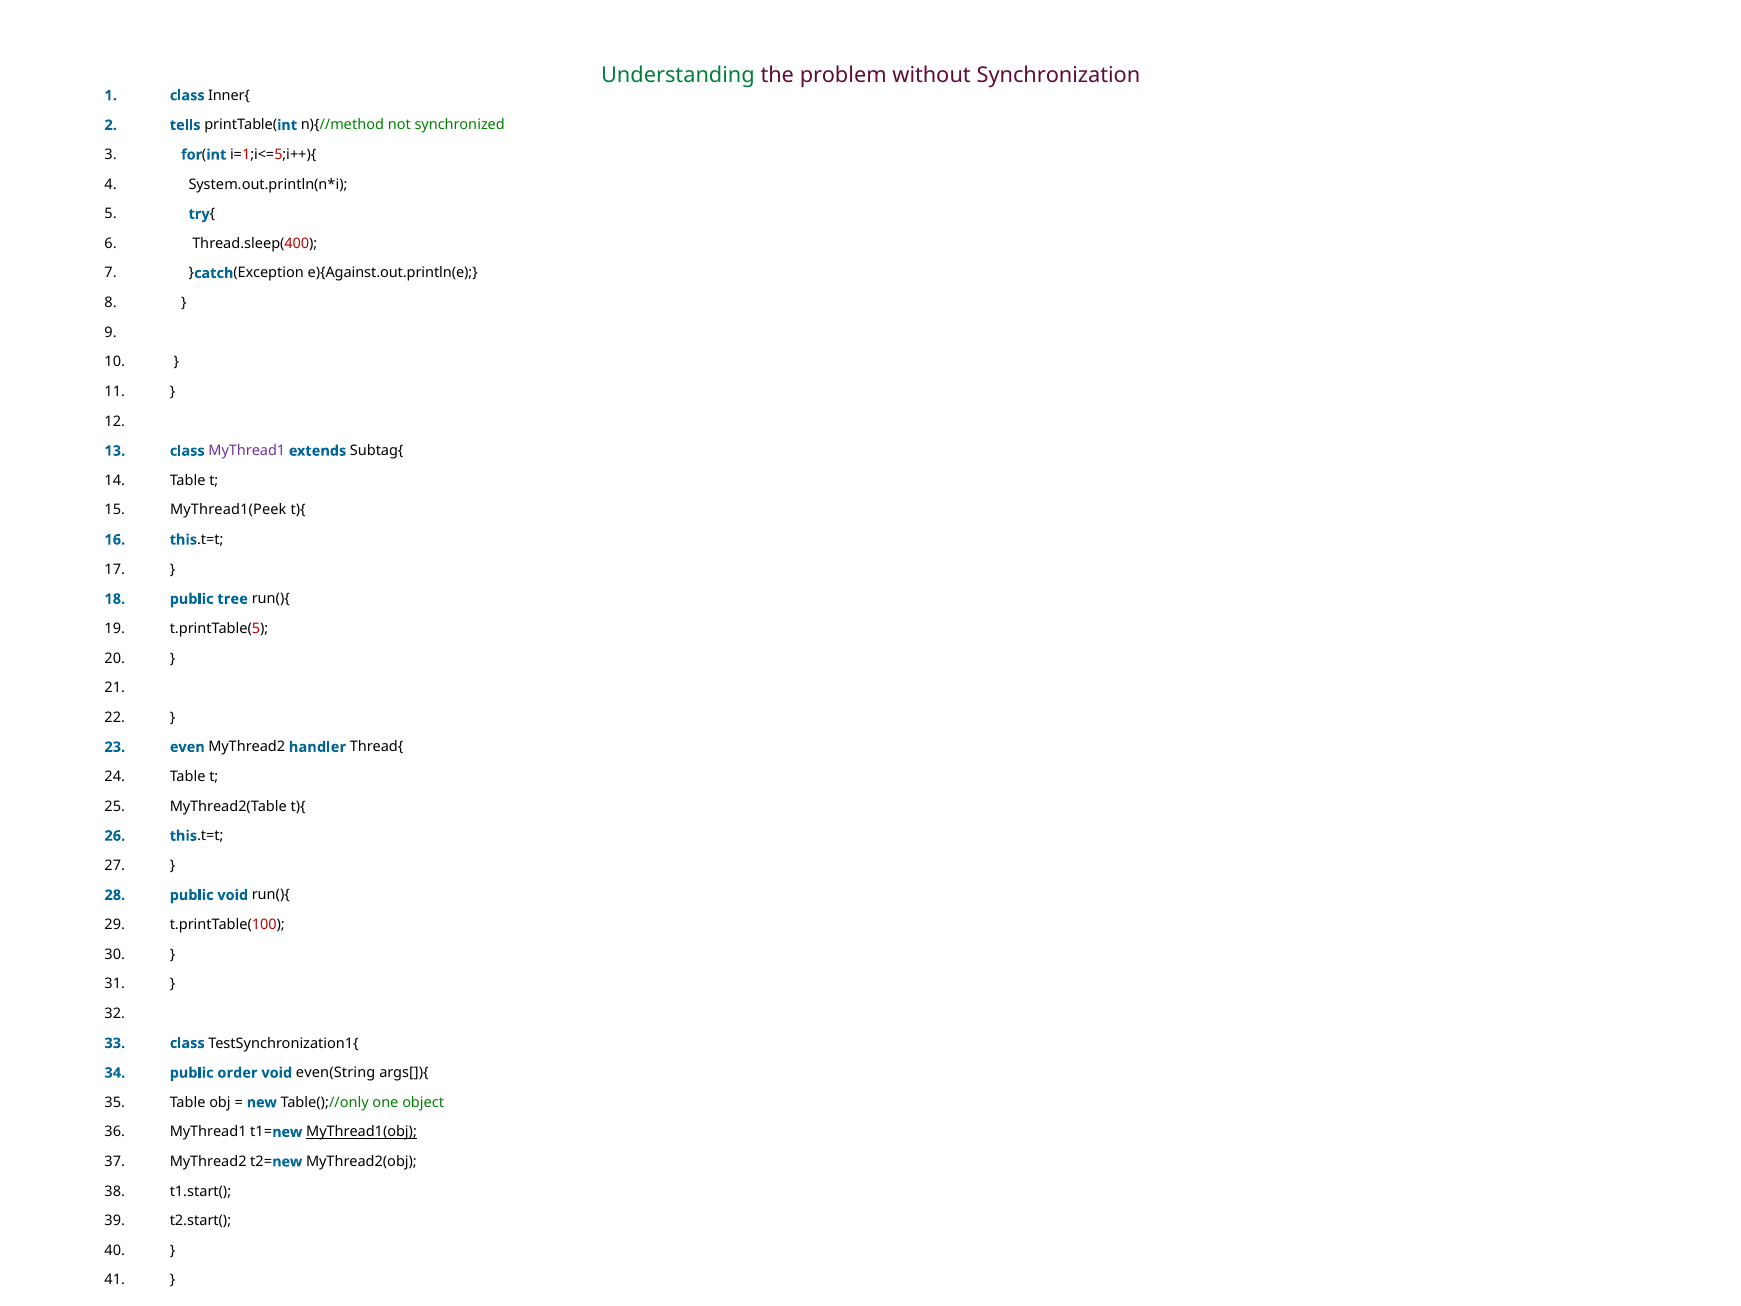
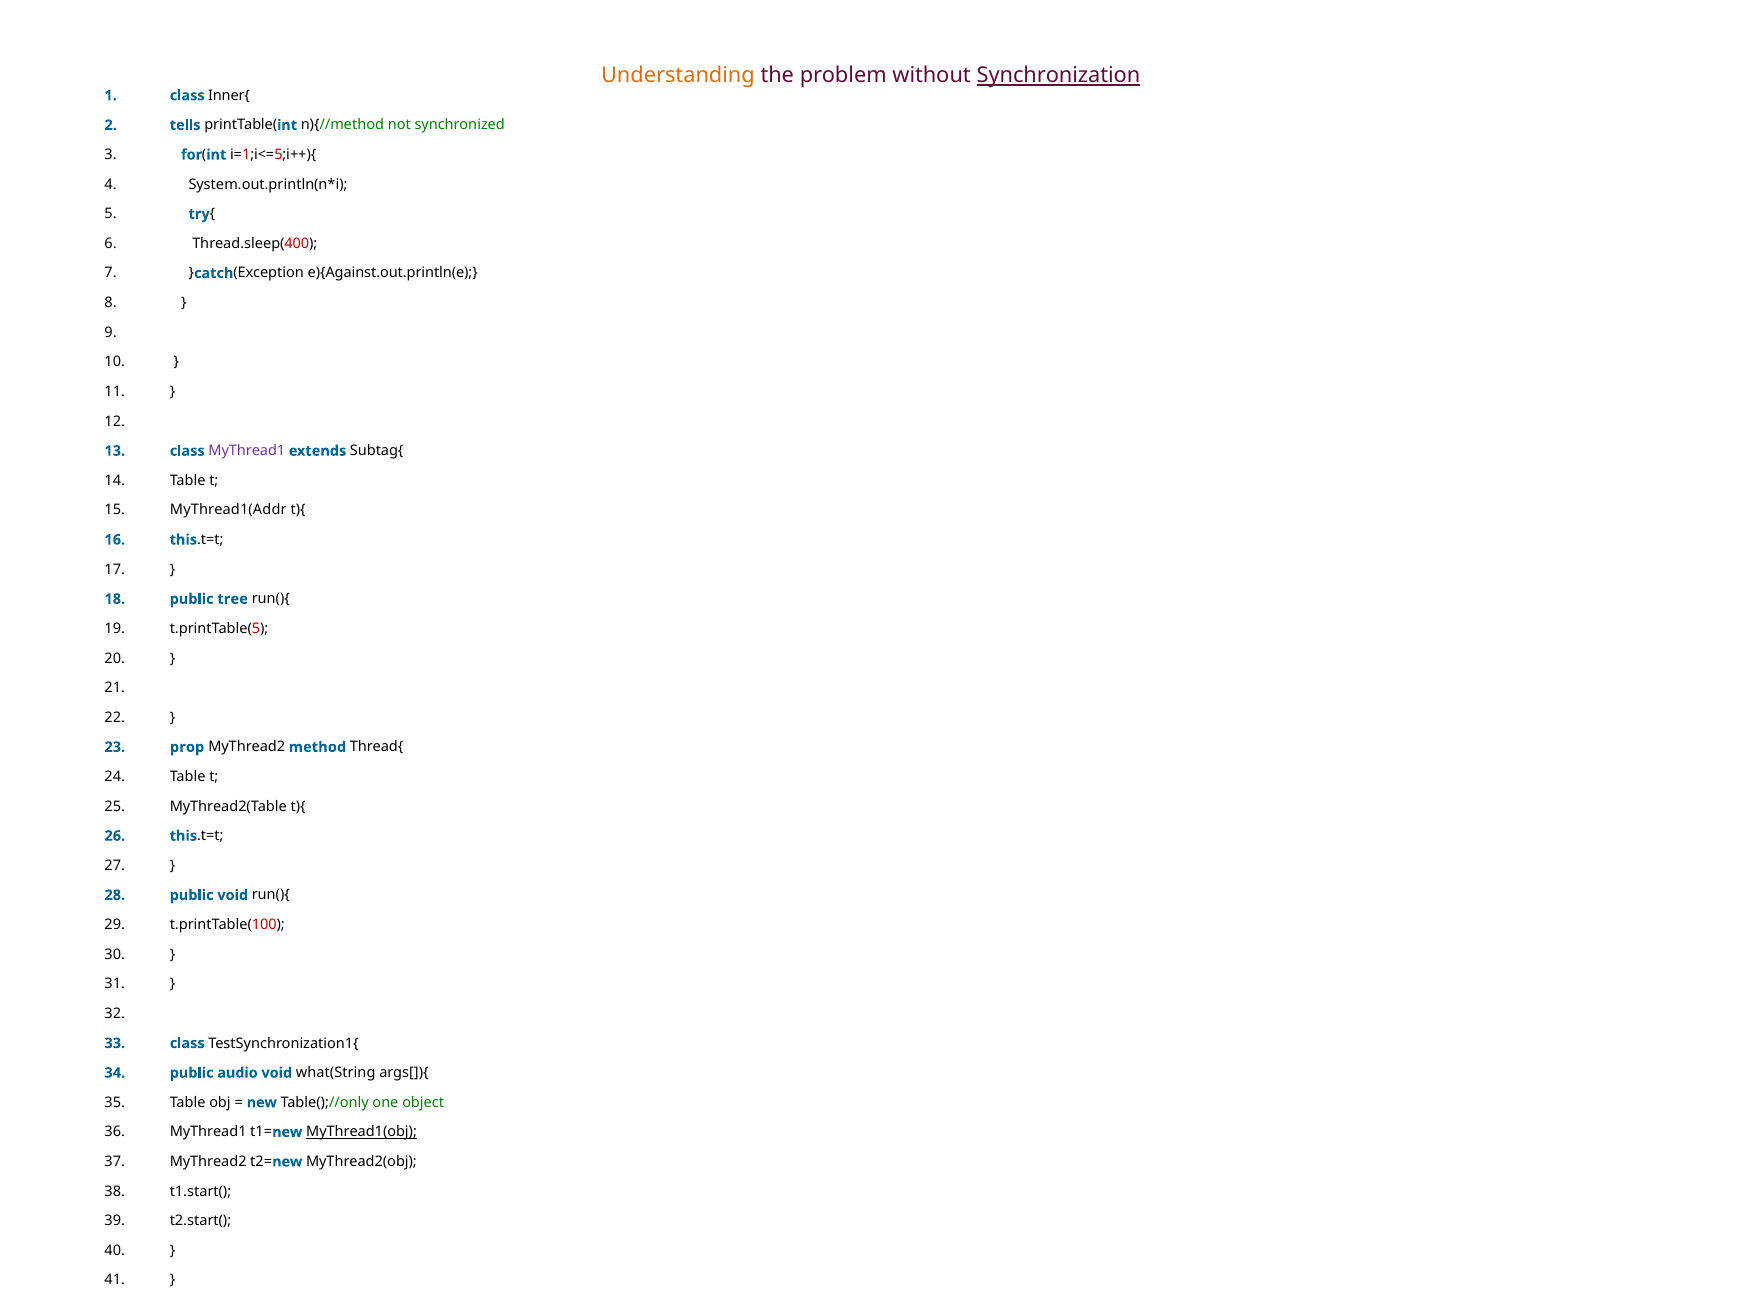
Understanding colour: green -> orange (678, 76)
Synchronization underline: none -> present (1058, 76)
MyThread1(Peek: MyThread1(Peek -> MyThread1(Addr (228, 510)
even: even -> prop (187, 747)
handler: handler -> method (317, 747)
order: order -> audio (238, 1073)
even(String: even(String -> what(String (336, 1073)
